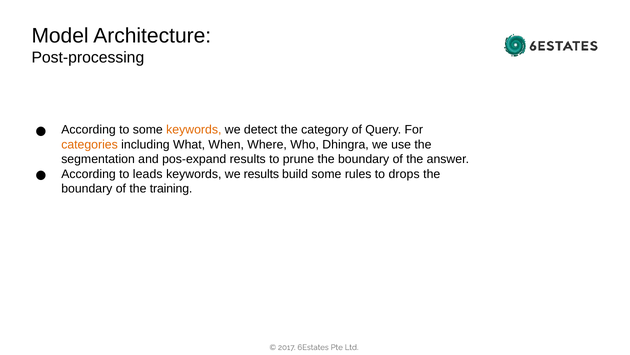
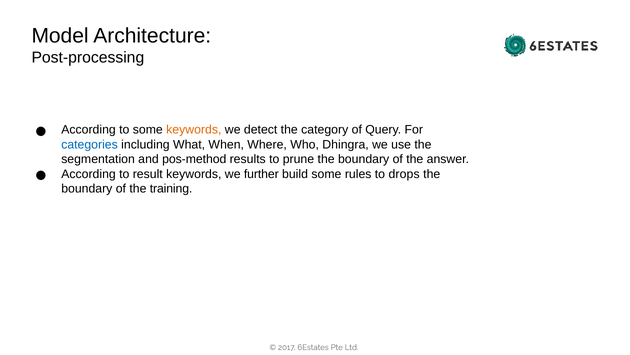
categories colour: orange -> blue (90, 144)
pos-expand: pos-expand -> pos-method (194, 159)
leads: leads -> result (148, 174)
we results: results -> further (261, 174)
